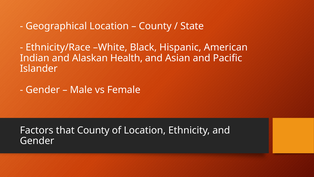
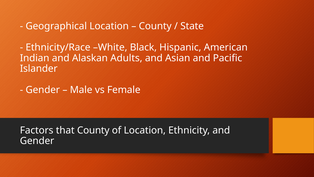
Health: Health -> Adults (126, 58)
